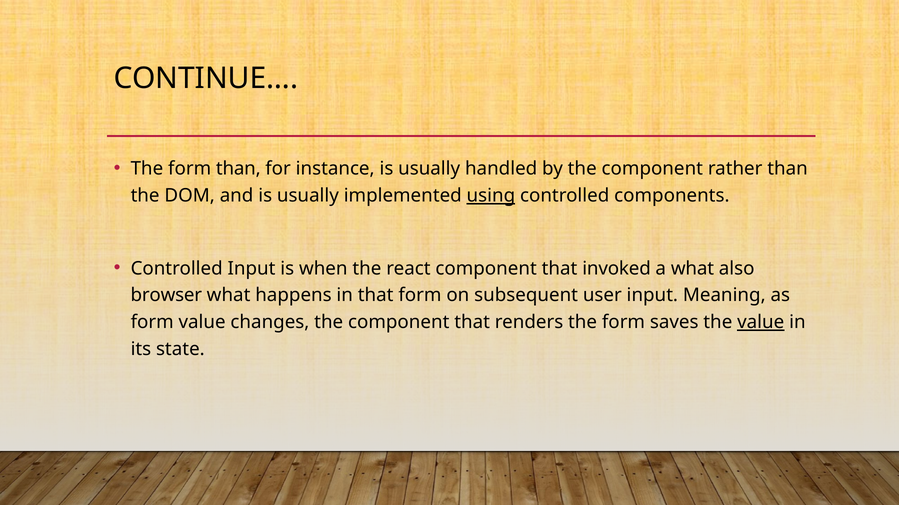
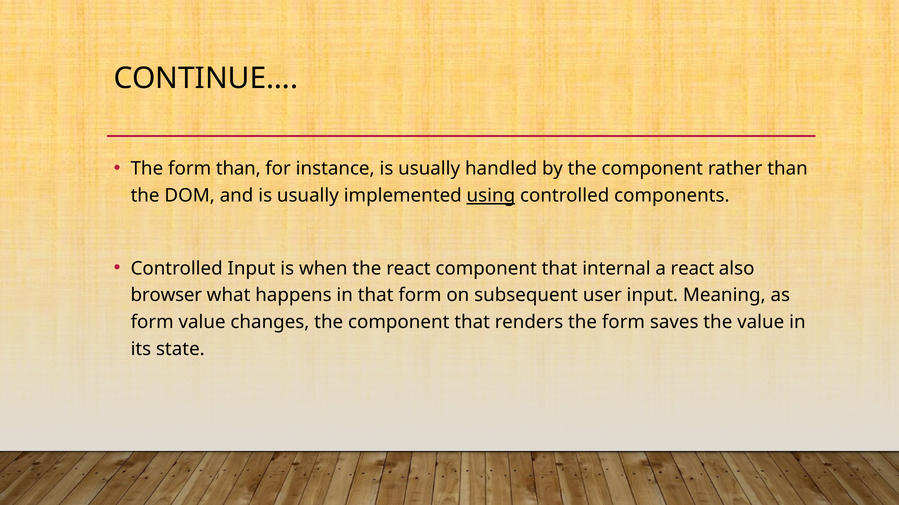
invoked: invoked -> internal (616, 269)
a what: what -> react (693, 269)
value underline: present -> none (761, 323)
